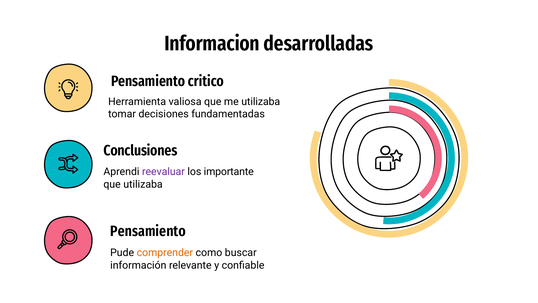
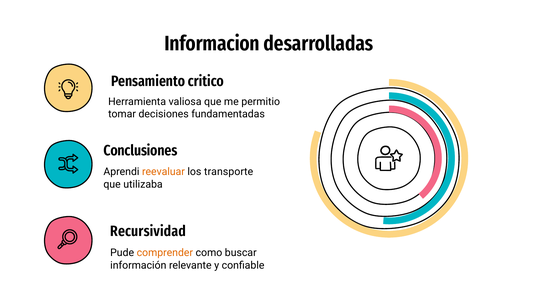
me utilizaba: utilizaba -> permitio (261, 101)
reevaluar colour: purple -> orange (163, 172)
importante: importante -> transporte (229, 172)
Pensamiento: Pensamiento -> Recursividad (148, 231)
